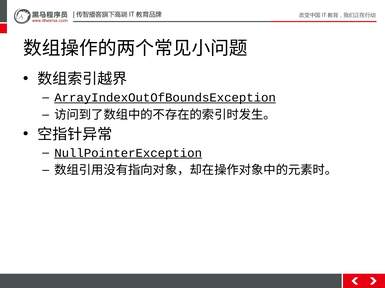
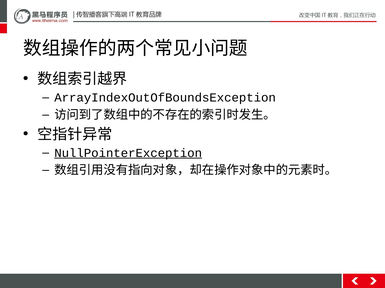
ArrayIndexOutOfBoundsException underline: present -> none (165, 98)
